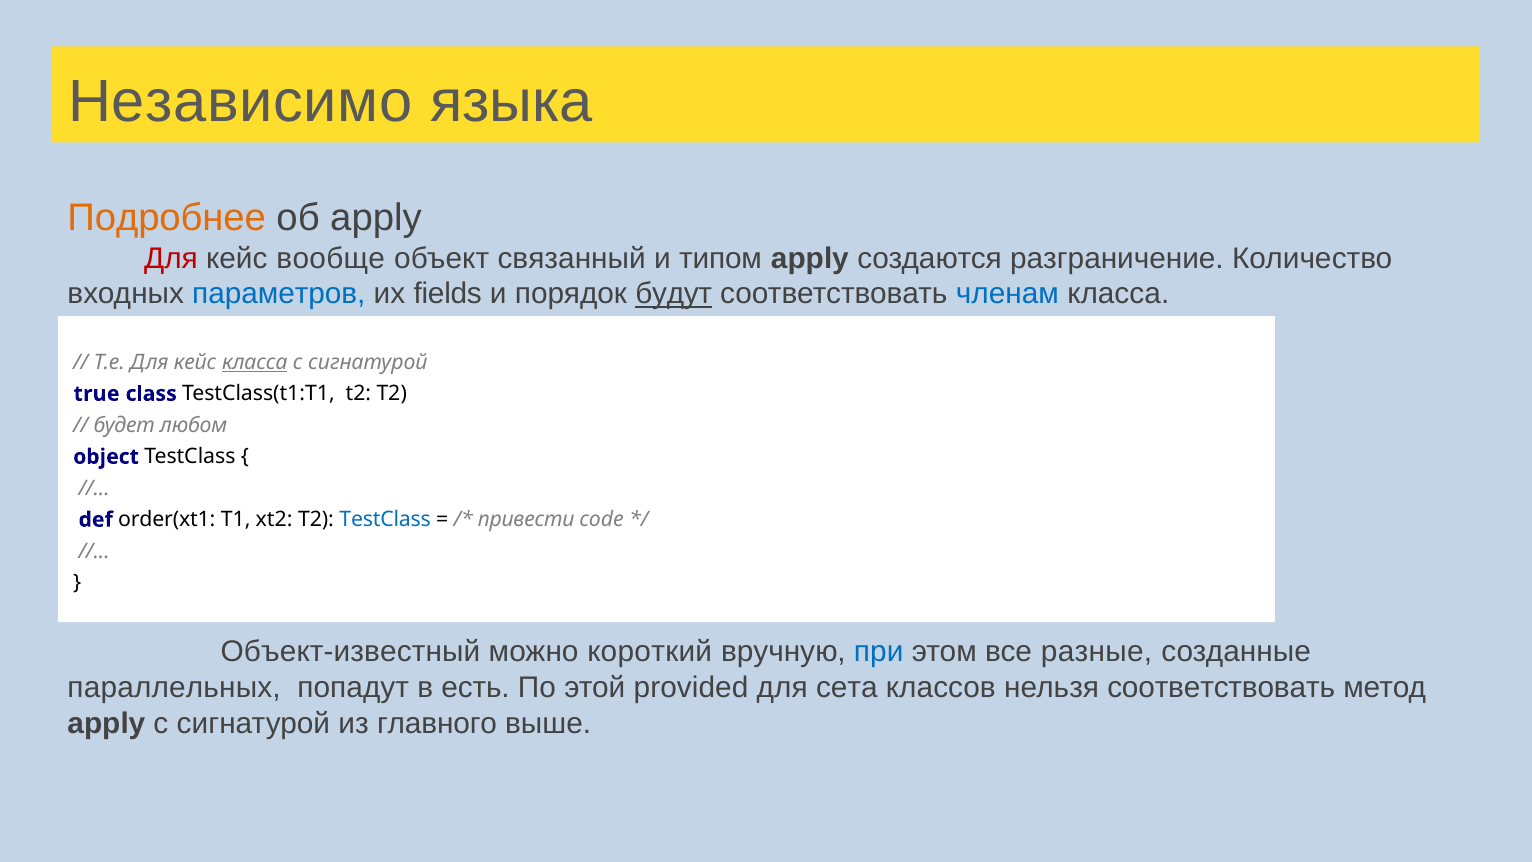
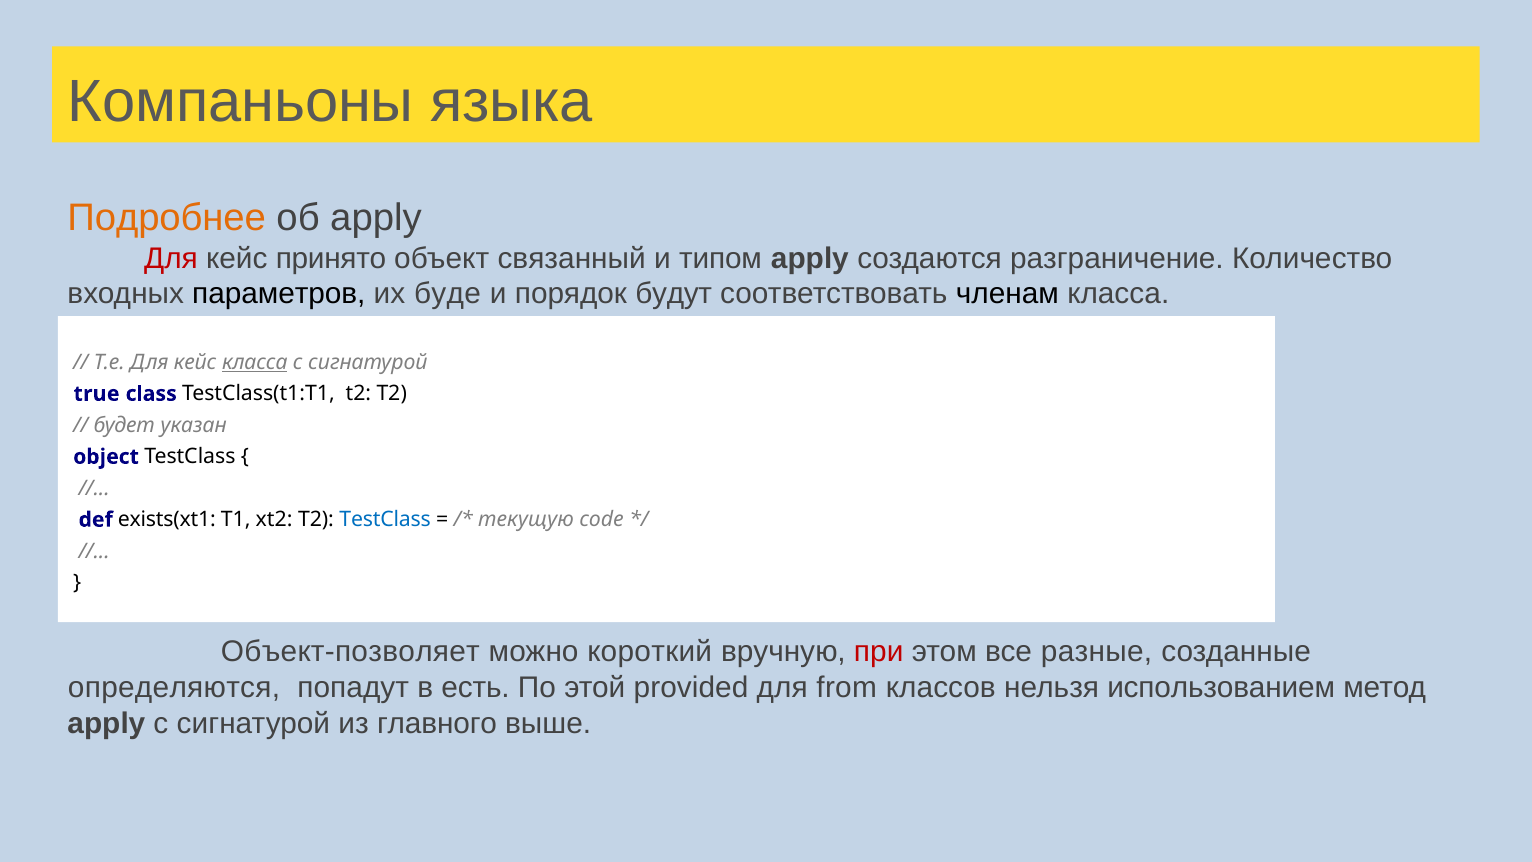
Независимо: Независимо -> Компаньоны (241, 102)
вообще: вообще -> принято (331, 258)
параметров colour: blue -> black (279, 294)
fields: fields -> буде (447, 294)
будут underline: present -> none (674, 294)
членам colour: blue -> black (1007, 294)
любом: любом -> указан (194, 425)
order(xt1: order(xt1 -> exists(xt1 (167, 520)
привести: привести -> текущую (526, 520)
Объект-известный: Объект-известный -> Объект-позволяет (350, 652)
при colour: blue -> red (879, 652)
параллельных: параллельных -> определяются (174, 687)
сета: сета -> from (847, 687)
нельзя соответствовать: соответствовать -> использованием (1221, 687)
